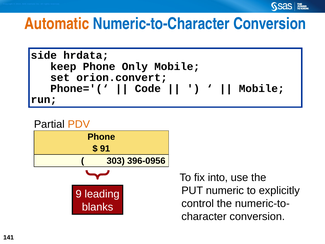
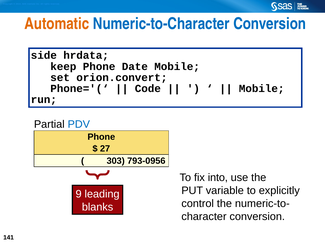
Only: Only -> Date (135, 66)
PDV colour: orange -> blue (79, 124)
91: 91 -> 27 (105, 149)
396-0956: 396-0956 -> 793-0956 (146, 161)
numeric: numeric -> variable (225, 190)
